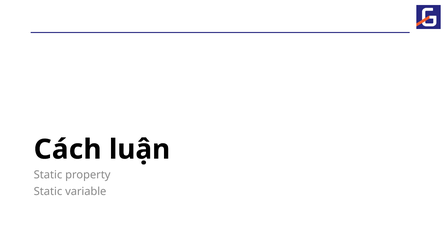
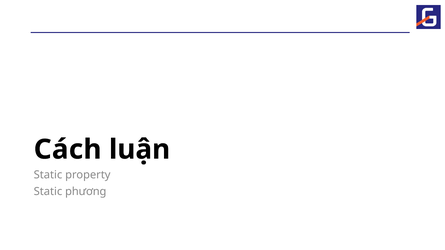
variable: variable -> phương (86, 192)
